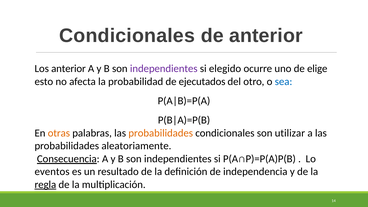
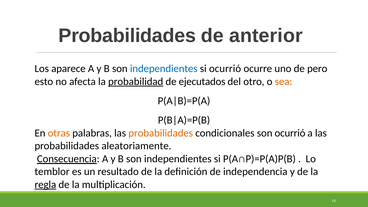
Condicionales: Condicionales -> Probabilidades (127, 36)
Los anterior: anterior -> aparece (68, 69)
independientes colour: purple -> blue (164, 69)
si elegido: elegido -> ocurrió (225, 69)
elige: elige -> pero (317, 69)
probabilidad underline: none -> present (136, 81)
sea colour: blue -> orange (284, 81)
son utilizar: utilizar -> ocurrió (290, 133)
eventos: eventos -> temblor (52, 172)
